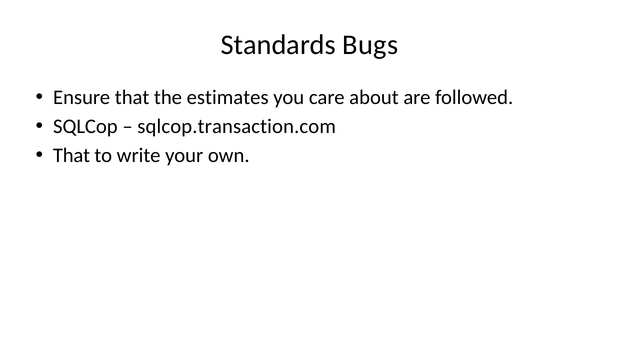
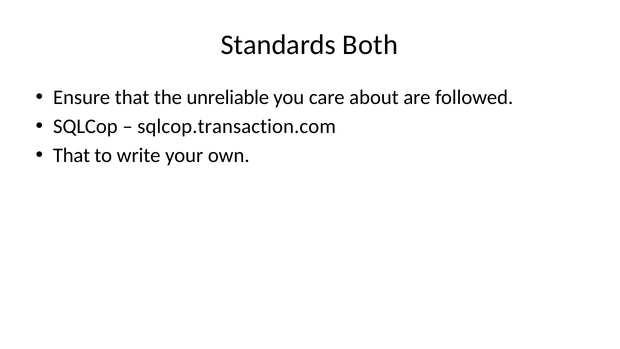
Bugs: Bugs -> Both (370, 45)
estimates: estimates -> unreliable (228, 98)
